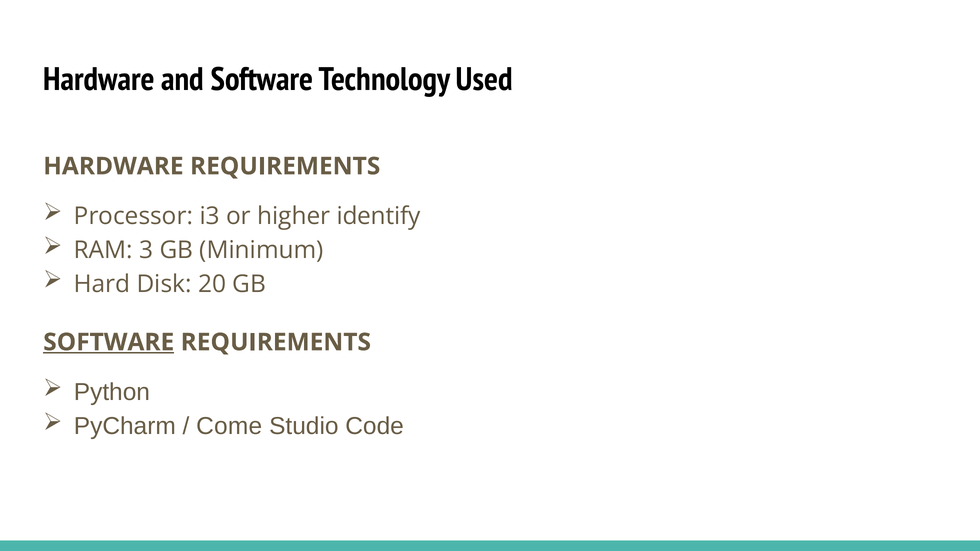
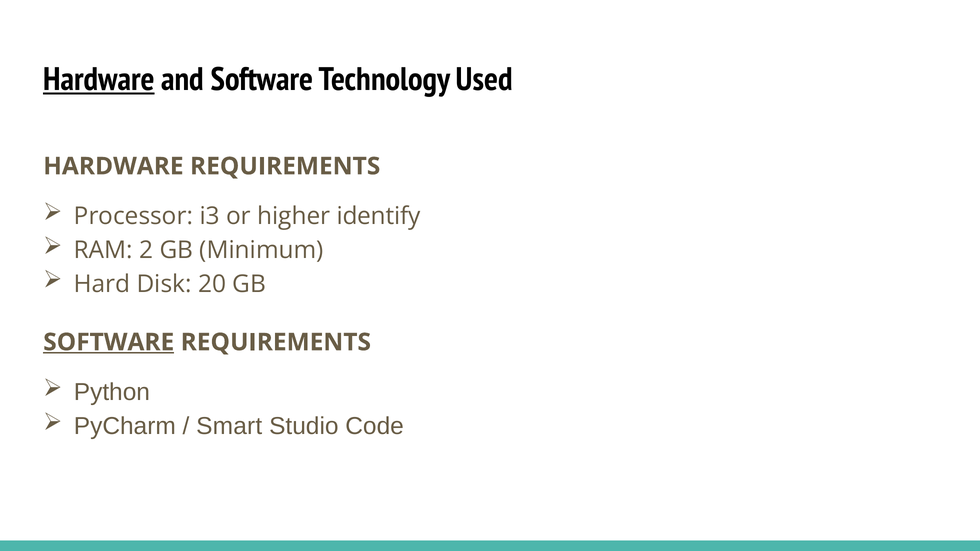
Hardware underline: none -> present (99, 79)
3: 3 -> 2 (146, 250)
Come: Come -> Smart (229, 426)
